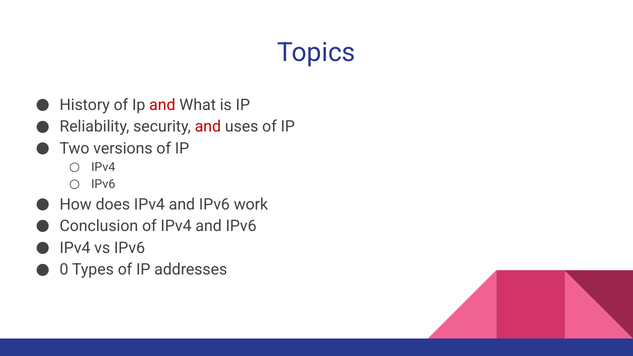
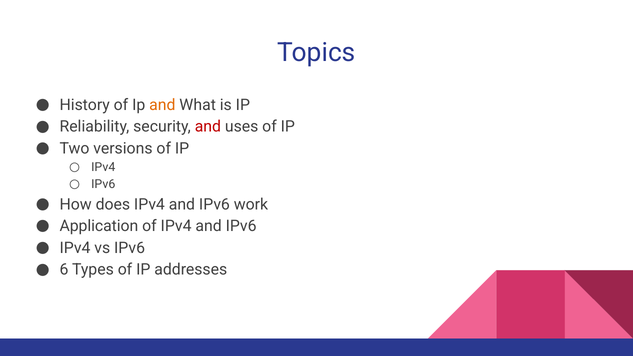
and colour: red -> orange (162, 105)
Conclusion: Conclusion -> Application (99, 226)
0: 0 -> 6 (64, 270)
